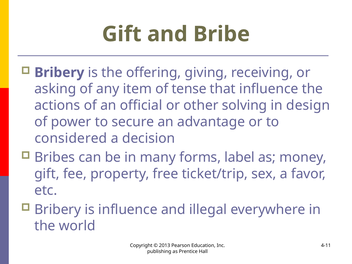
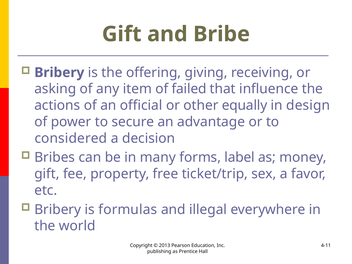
tense: tense -> failed (189, 89)
solving: solving -> equally (245, 105)
is influence: influence -> formulas (128, 210)
